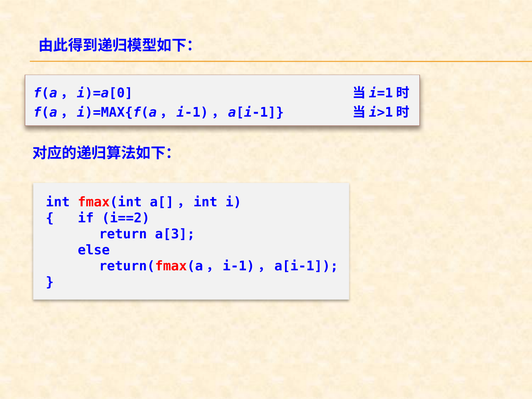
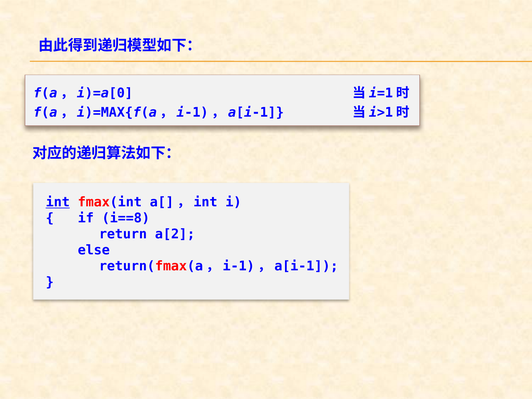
int underline: none -> present (58, 202)
i==2: i==2 -> i==8 (126, 218)
a[3: a[3 -> a[2 (175, 234)
